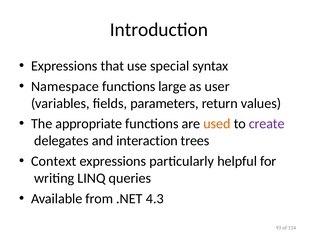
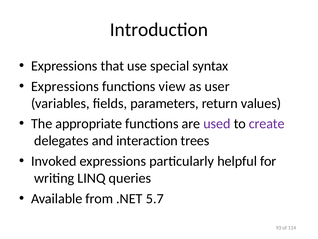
Namespace: Namespace -> Expressions (65, 86)
large: large -> view (172, 86)
used colour: orange -> purple (217, 124)
Context: Context -> Invoked (54, 161)
4.3: 4.3 -> 5.7 (155, 198)
